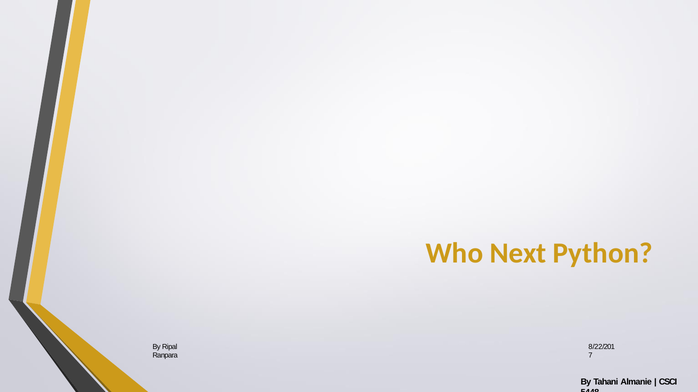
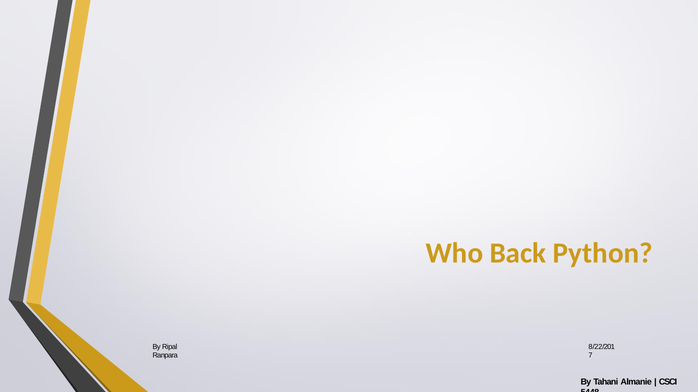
Next: Next -> Back (518, 254)
